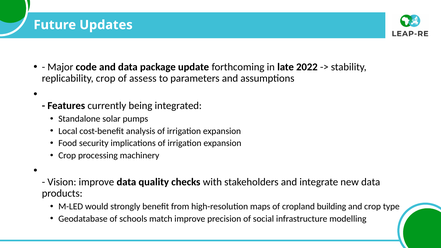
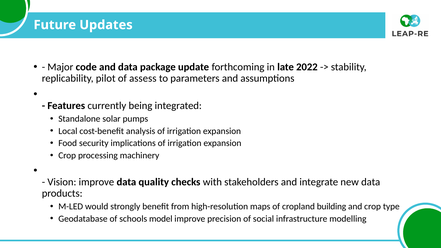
replicability crop: crop -> pilot (106, 78)
match: match -> model (161, 219)
